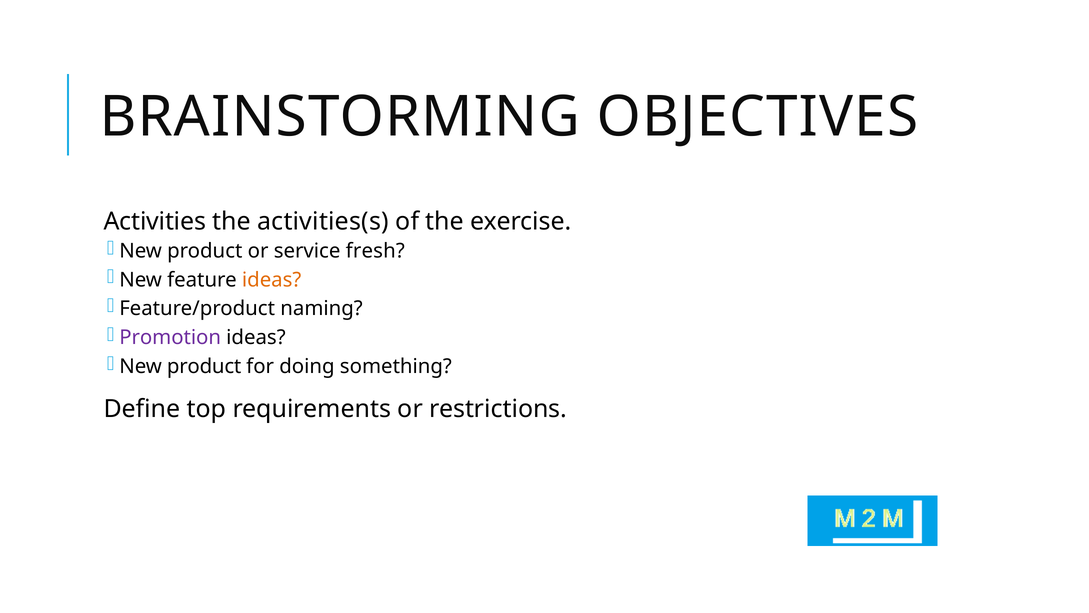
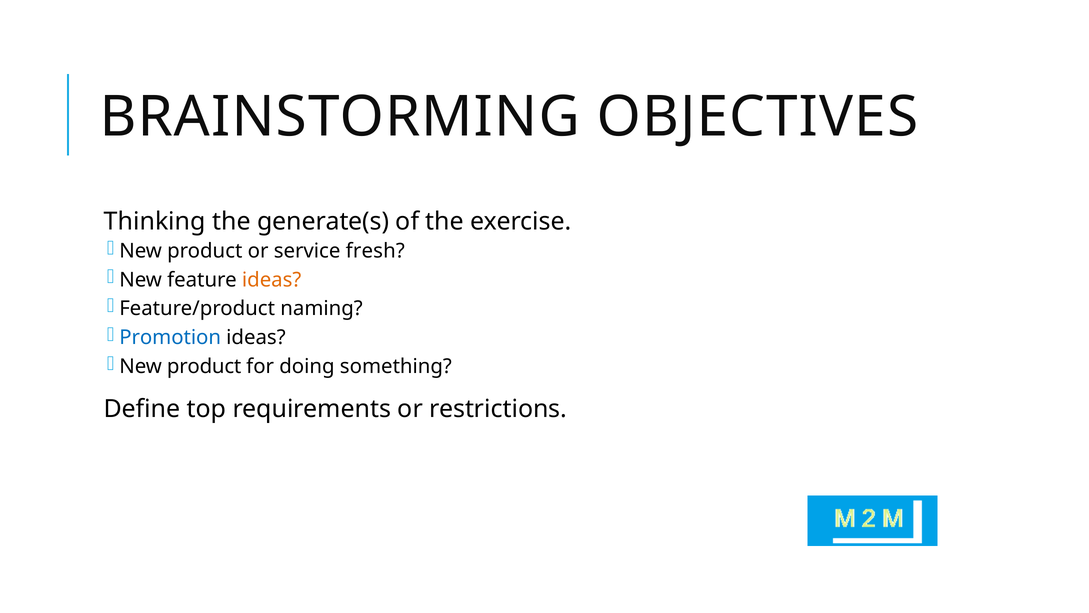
Activities: Activities -> Thinking (155, 222)
activities(s: activities(s -> generate(s (323, 222)
Promotion colour: purple -> blue (170, 337)
